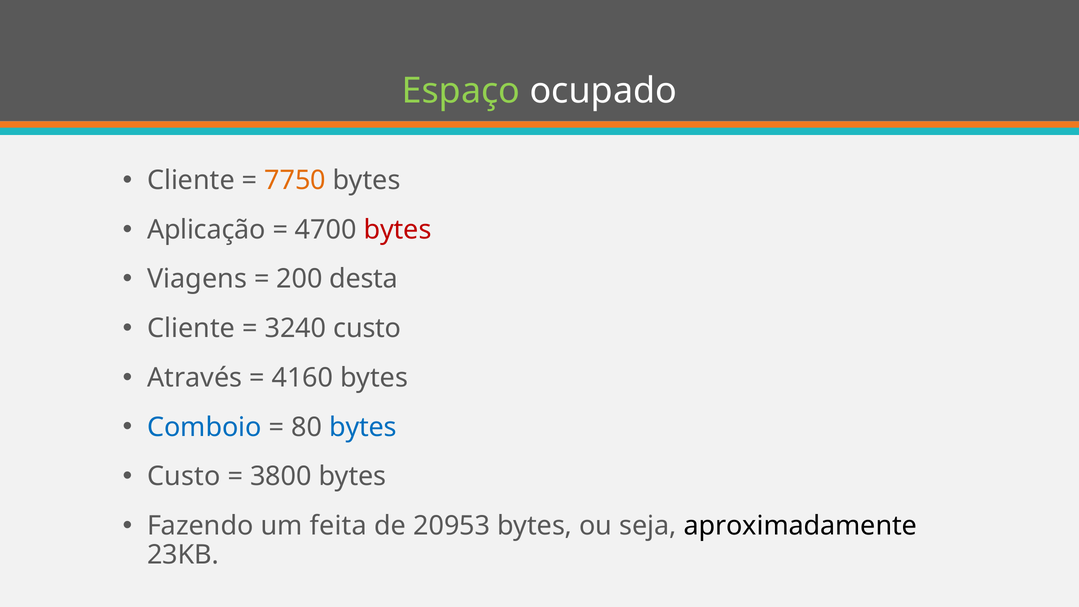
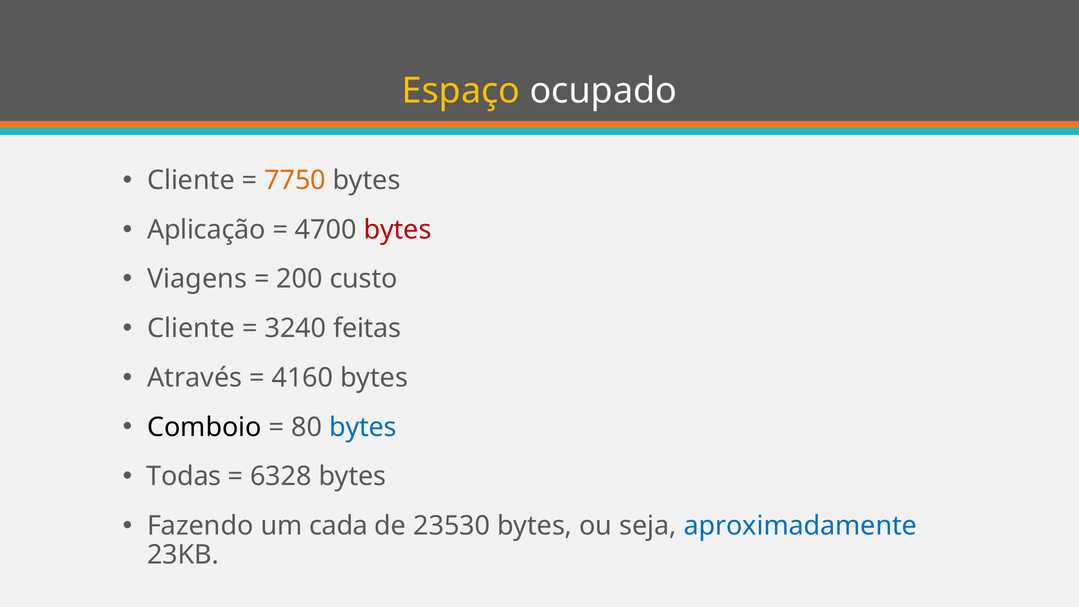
Espaço colour: light green -> yellow (461, 91)
desta: desta -> custo (364, 279)
3240 custo: custo -> feitas (367, 328)
Comboio colour: blue -> black (204, 427)
Custo: Custo -> Todas (184, 476)
3800: 3800 -> 6328 (281, 476)
feita: feita -> cada (339, 526)
20953: 20953 -> 23530 (452, 526)
aproximadamente colour: black -> blue (800, 526)
